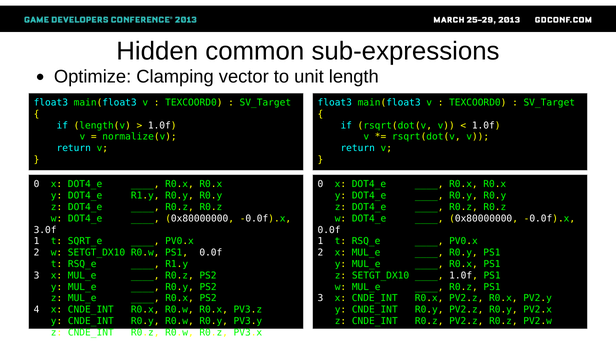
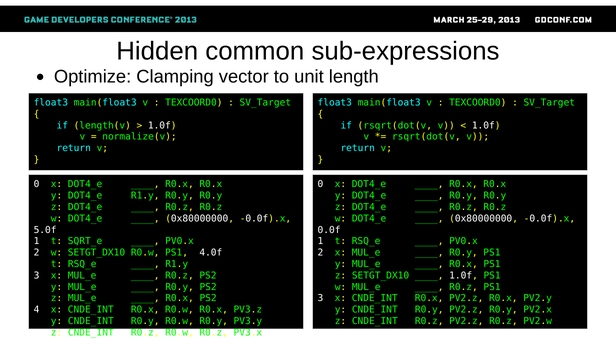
3.0f: 3.0f -> 5.0f (45, 230)
PS1 0.0f: 0.0f -> 4.0f (211, 253)
